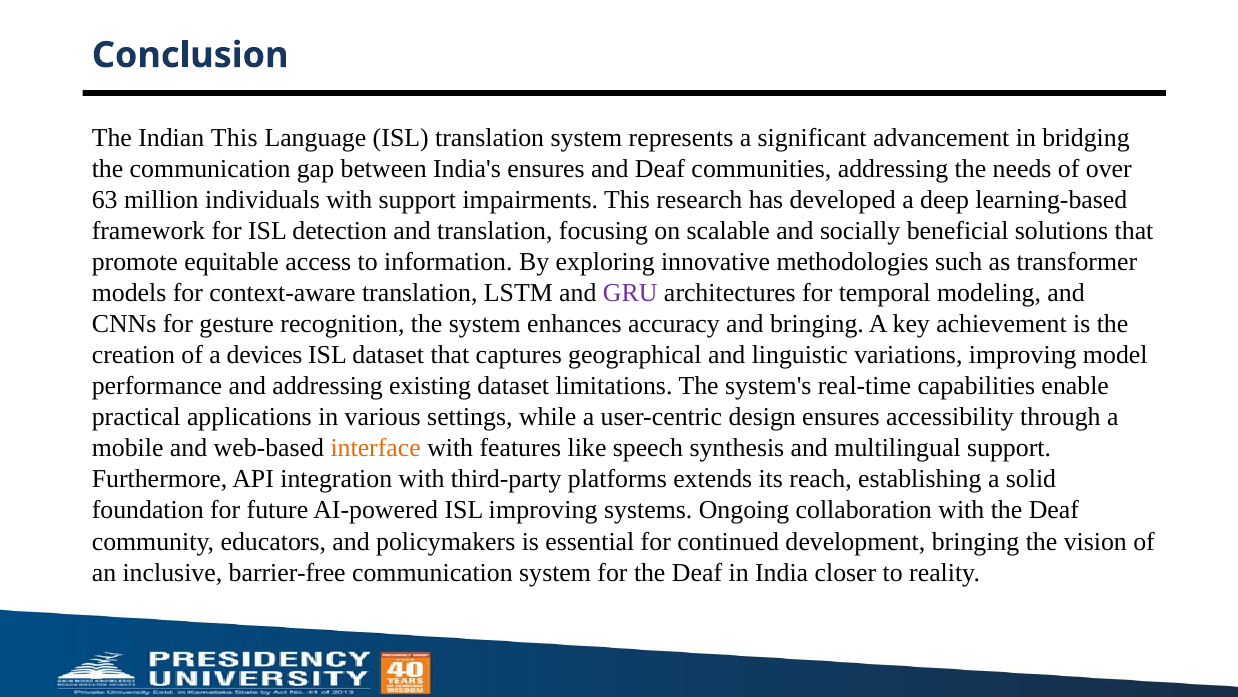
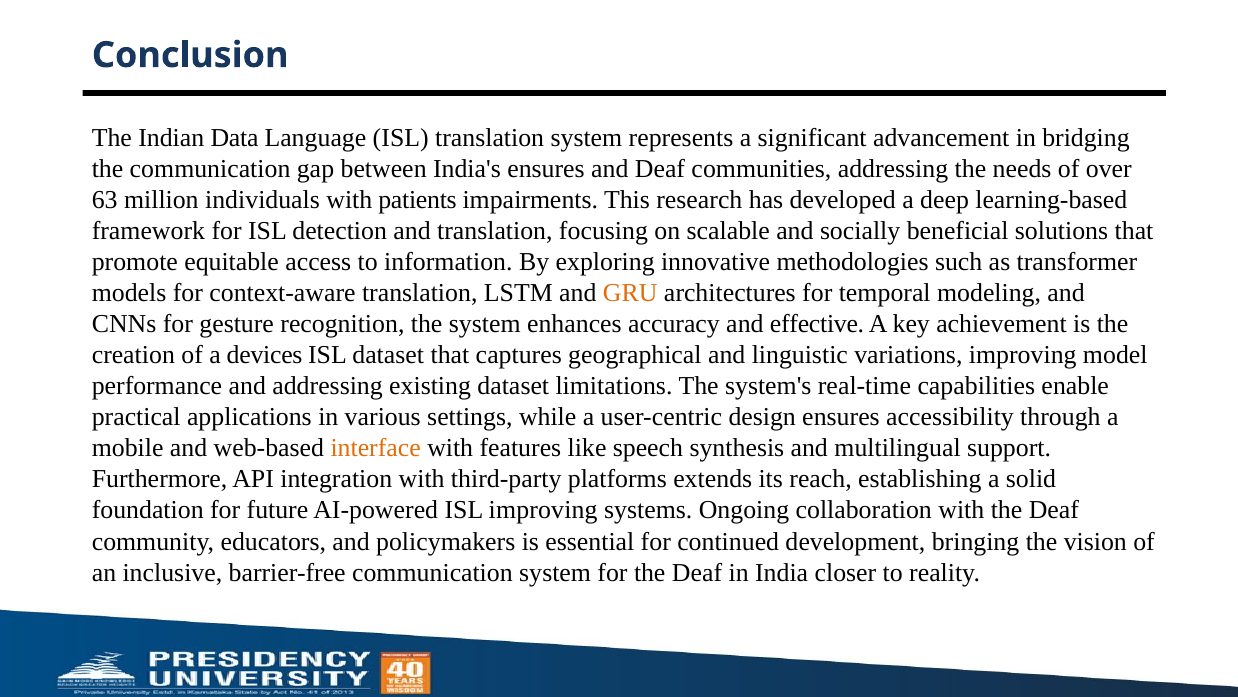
Indian This: This -> Data (235, 138)
with support: support -> patients (418, 200)
GRU colour: purple -> orange (630, 293)
and bringing: bringing -> effective (817, 324)
